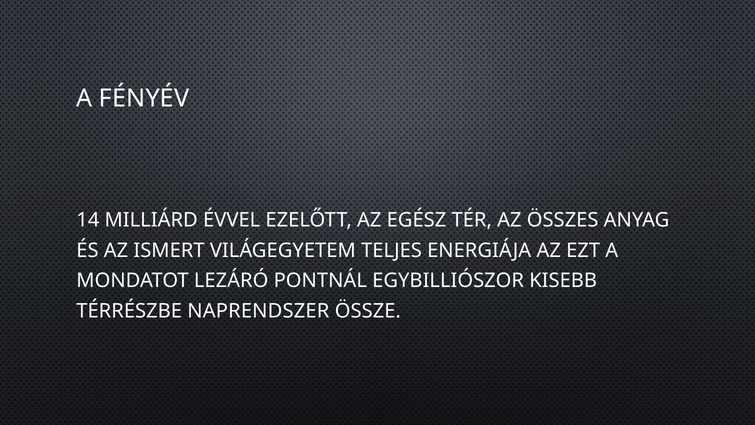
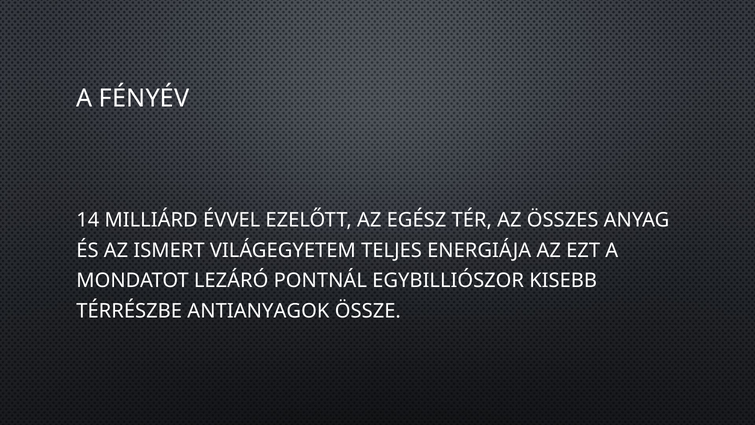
NAPRENDSZER: NAPRENDSZER -> ANTIANYAGOK (258, 311)
